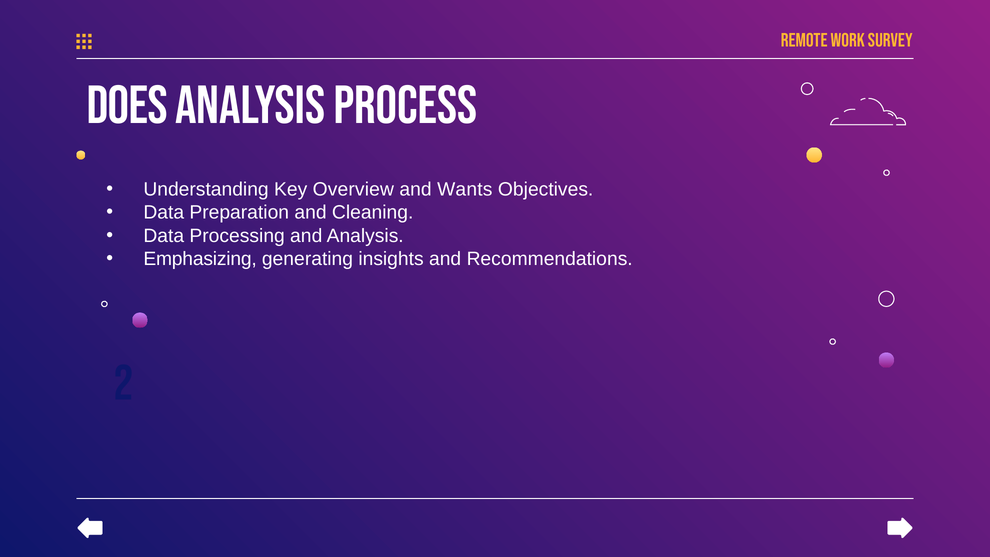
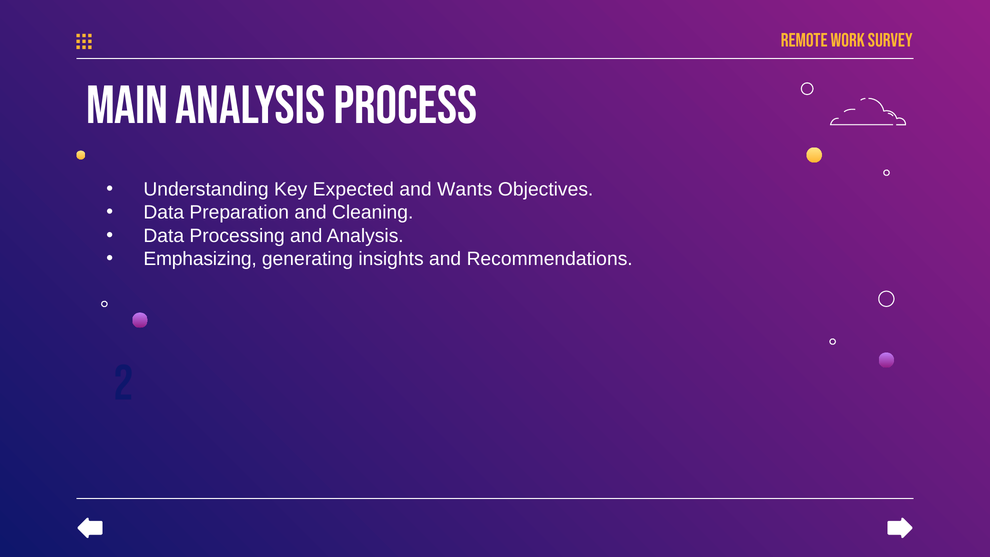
DOES: DOES -> MAIN (127, 106)
Overview: Overview -> Expected (353, 189)
